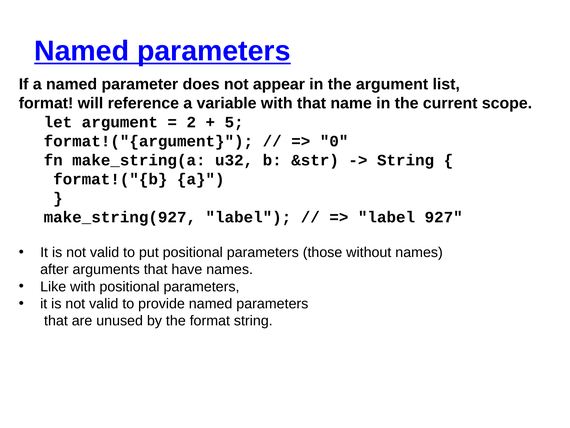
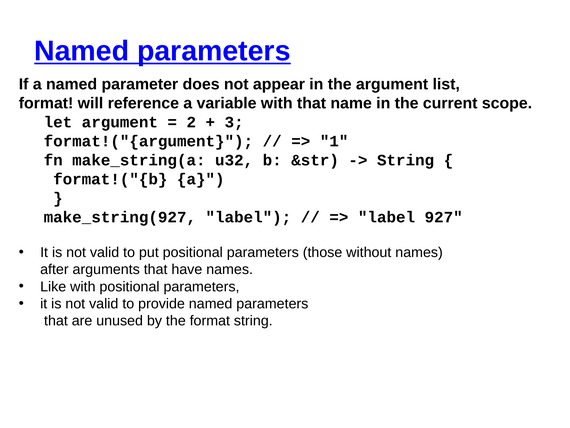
5: 5 -> 3 (234, 122)
0: 0 -> 1 (334, 141)
